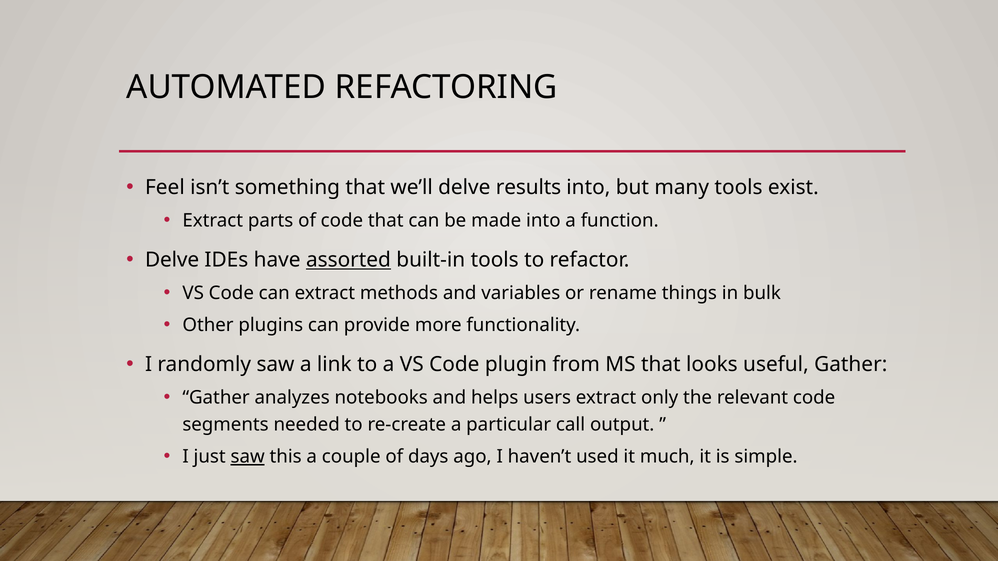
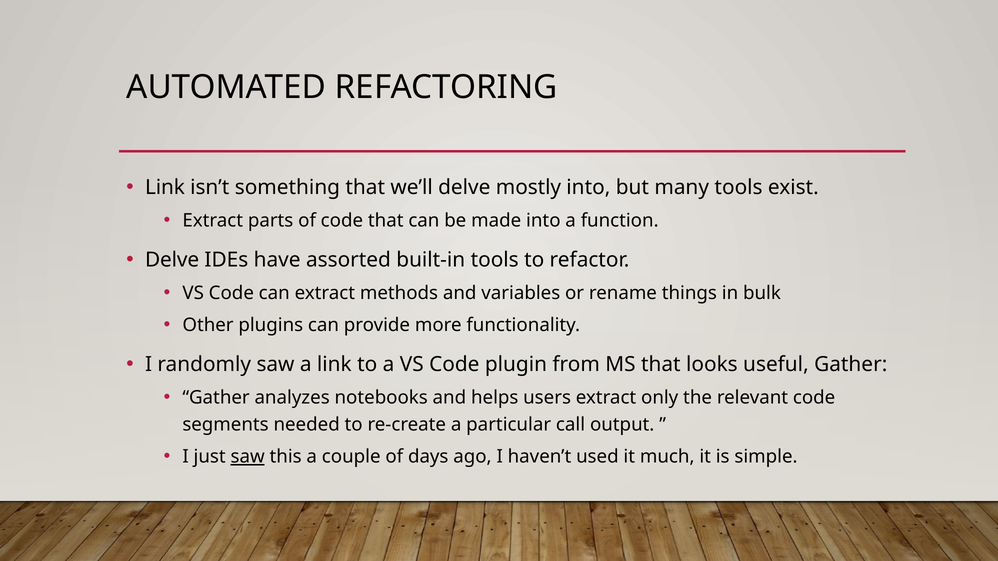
Feel: Feel -> Link (165, 188)
results: results -> mostly (528, 188)
assorted underline: present -> none (348, 260)
